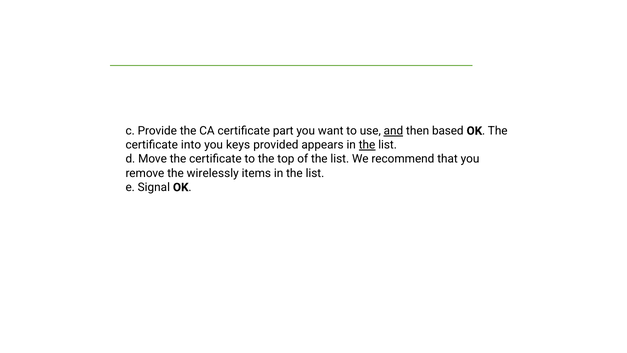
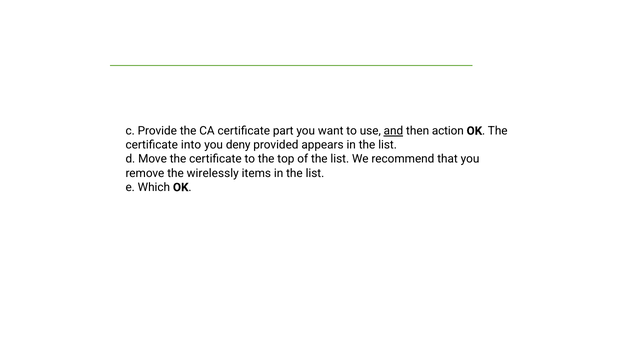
based: based -> action (448, 131)
keys: keys -> deny (238, 145)
the underline: present -> none (367, 145)
Signal: Signal -> Which (154, 187)
